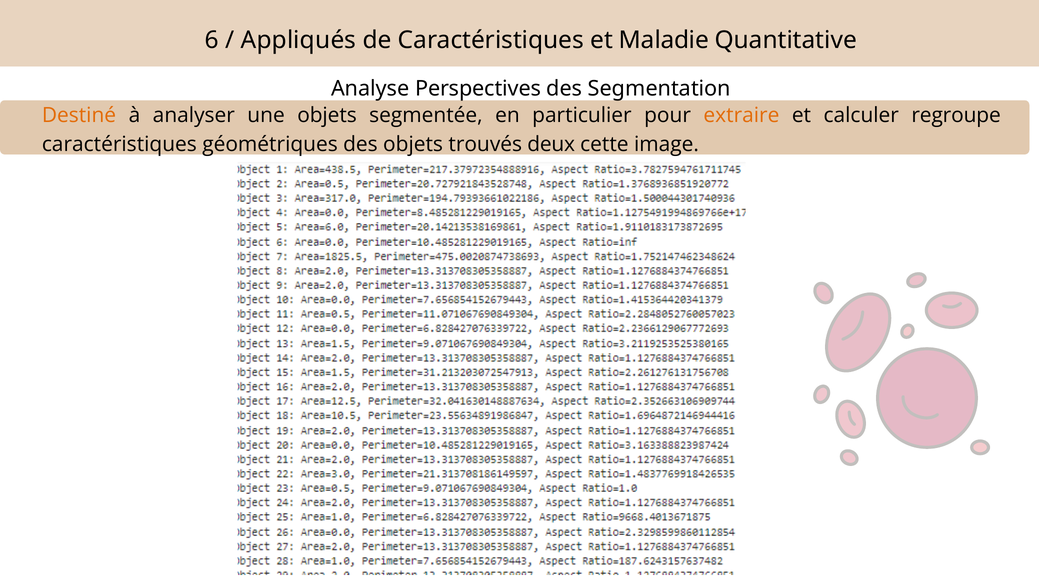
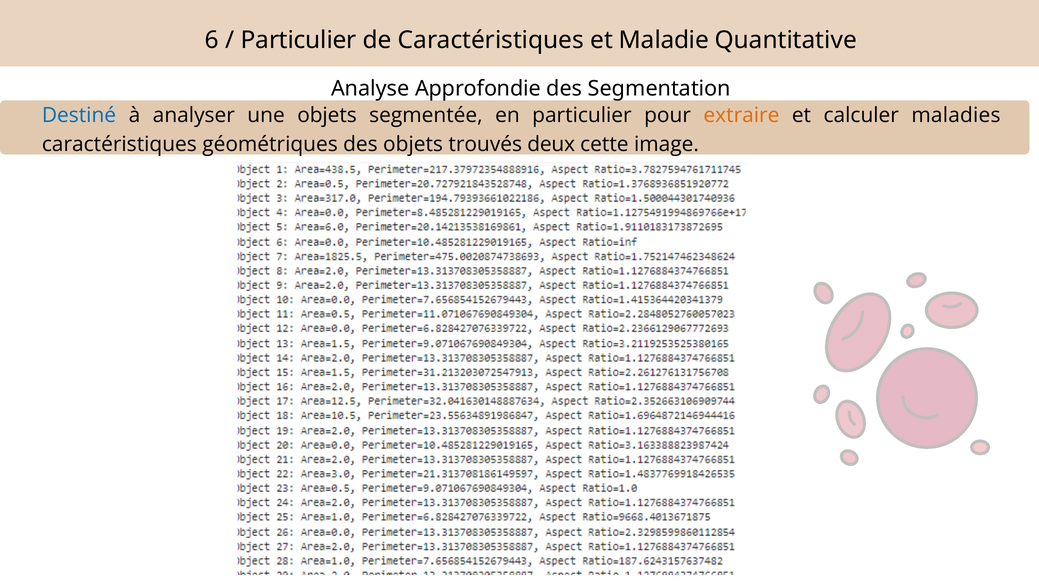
Appliqués: Appliqués -> Particulier (299, 40)
Perspectives: Perspectives -> Approfondie (478, 89)
Destiné colour: orange -> blue (79, 115)
regroupe: regroupe -> maladies (956, 115)
